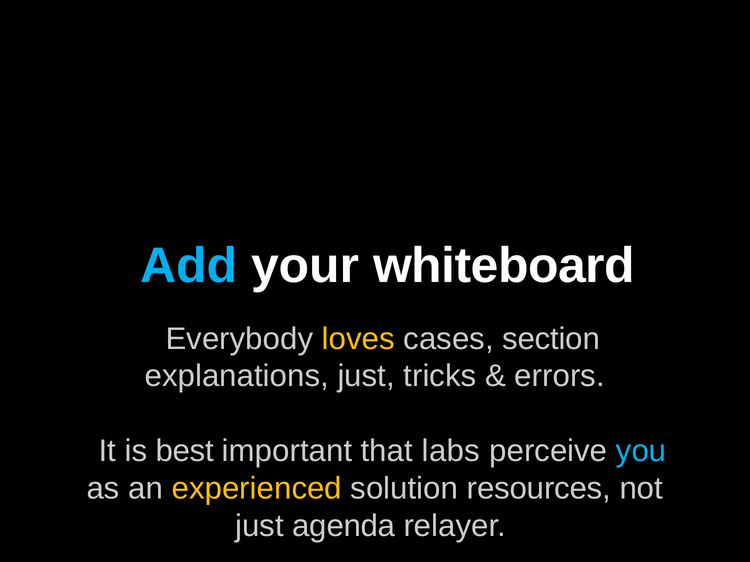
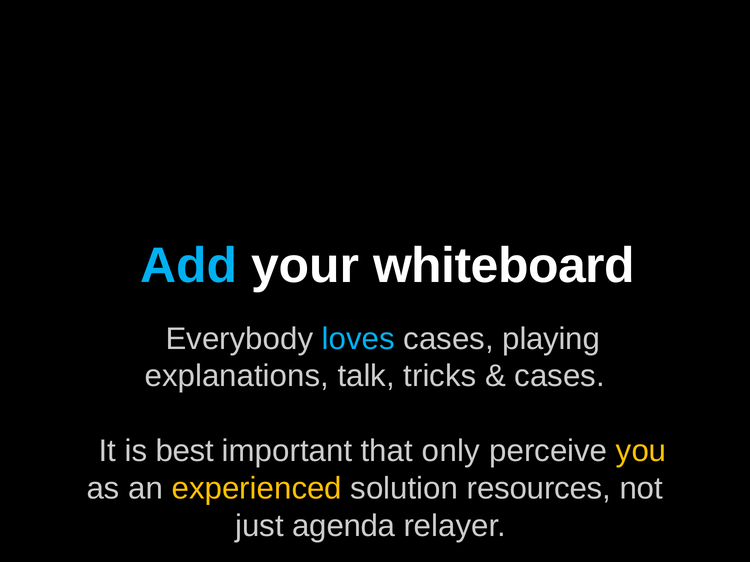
loves colour: yellow -> light blue (358, 339)
section: section -> playing (551, 339)
explanations just: just -> talk (366, 377)
errors: errors -> cases (560, 377)
labs: labs -> only (451, 452)
you colour: light blue -> yellow (641, 452)
